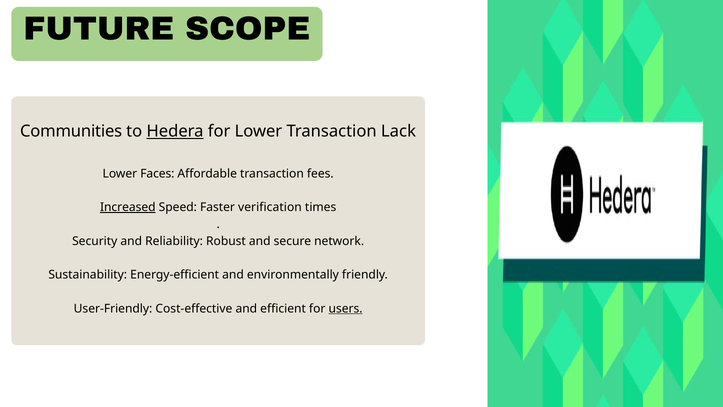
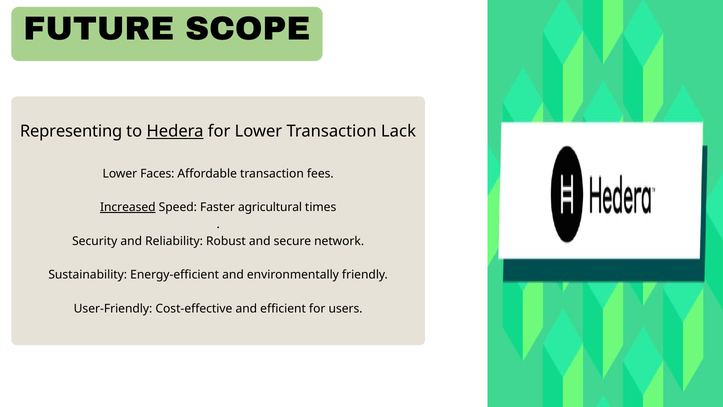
Communities: Communities -> Representing (71, 131)
verification: verification -> agricultural (270, 207)
users underline: present -> none (346, 308)
